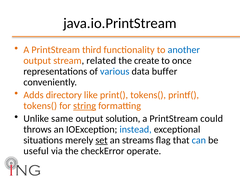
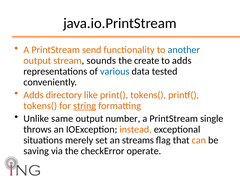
third: third -> send (92, 50)
related: related -> sounds (101, 61)
to once: once -> adds (182, 61)
buffer: buffer -> tested (165, 71)
solution: solution -> number (123, 119)
could: could -> single (212, 119)
instead colour: blue -> orange (136, 129)
set underline: present -> none (102, 140)
can colour: blue -> orange (199, 140)
useful: useful -> saving (36, 151)
